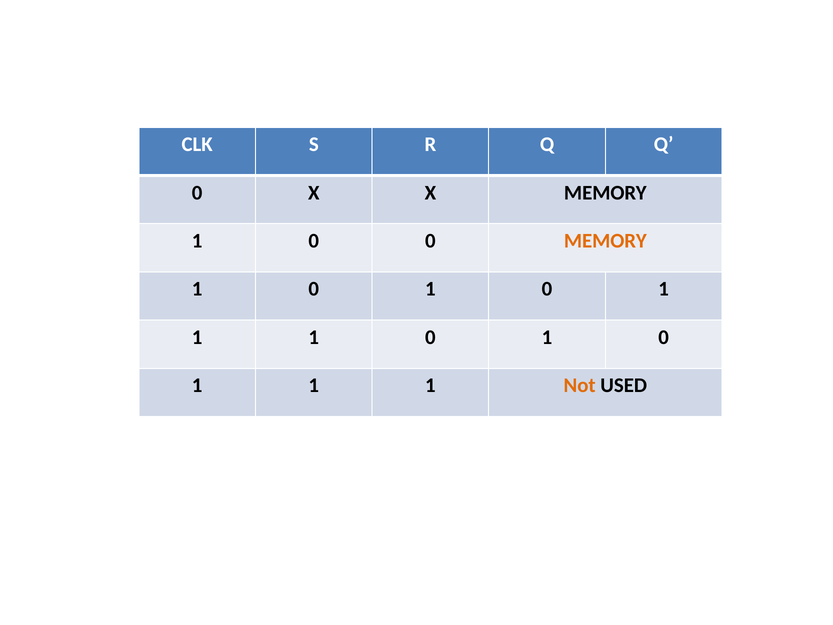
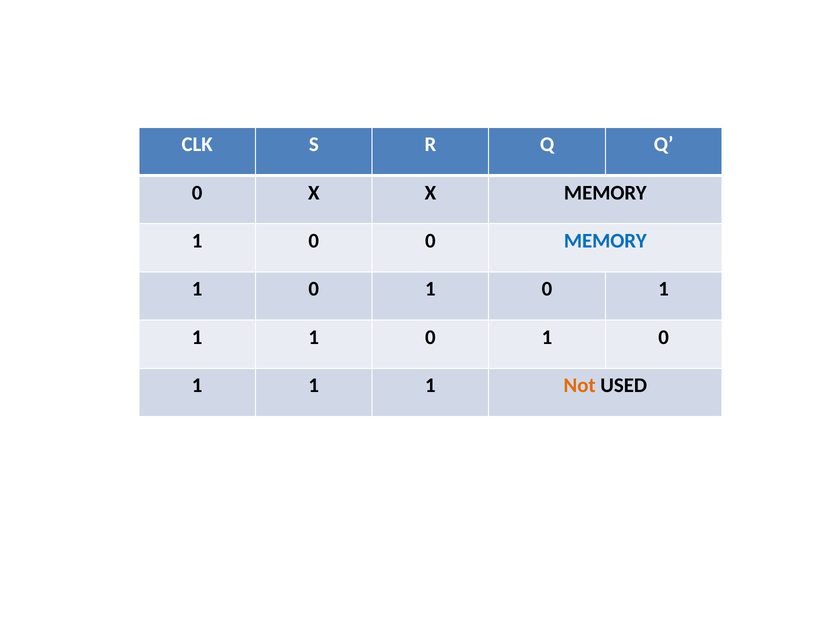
MEMORY colour: orange -> blue (605, 241)
